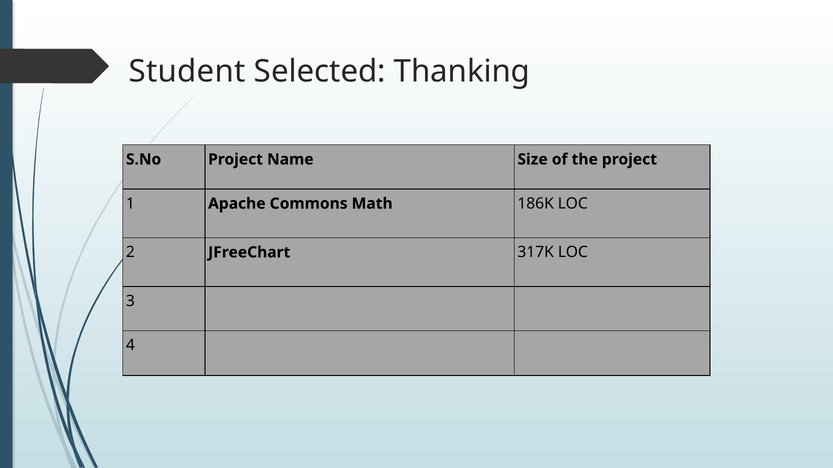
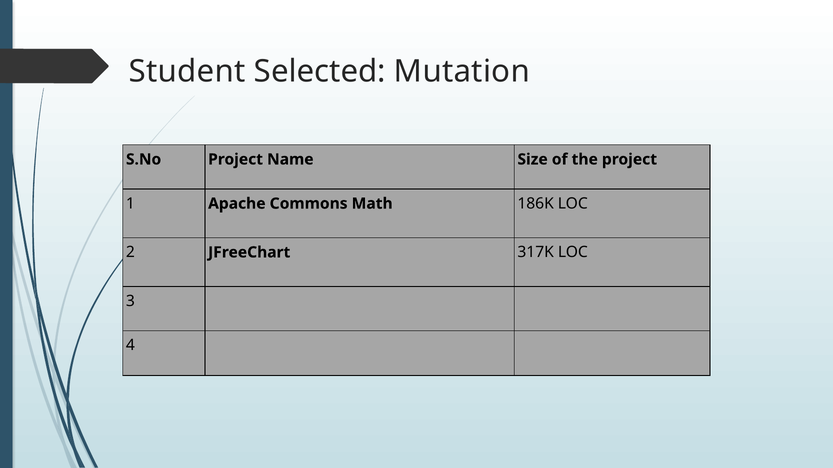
Thanking: Thanking -> Mutation (462, 71)
